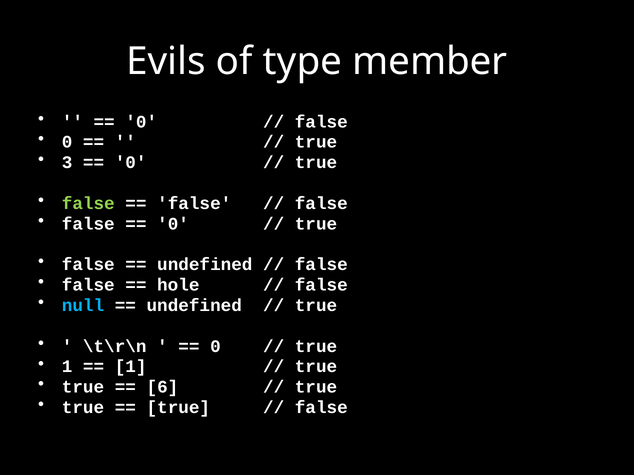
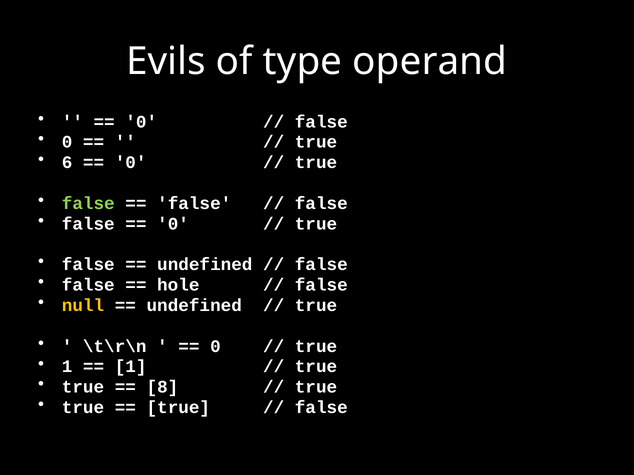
member: member -> operand (430, 61)
3: 3 -> 6 (67, 163)
null colour: light blue -> yellow (83, 306)
6: 6 -> 8 (162, 388)
